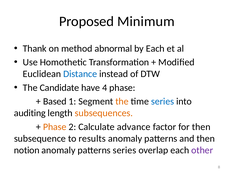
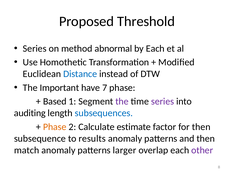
Minimum: Minimum -> Threshold (146, 21)
Thank: Thank -> Series (35, 49)
Candidate: Candidate -> Important (59, 88)
4: 4 -> 7 (105, 88)
the colour: orange -> purple (122, 102)
series colour: blue -> purple (163, 102)
subsequences colour: orange -> blue (104, 113)
advance: advance -> estimate (134, 127)
notion: notion -> match (27, 151)
patterns series: series -> larger (125, 151)
